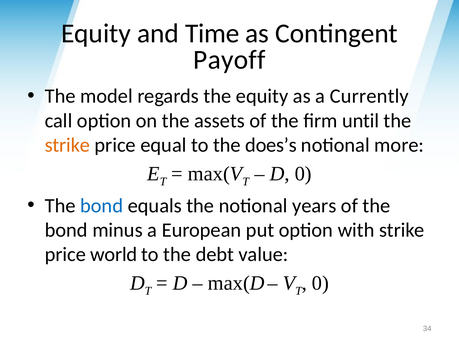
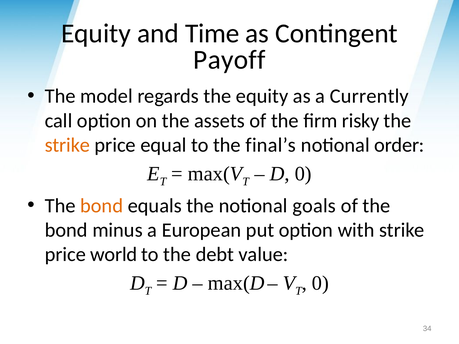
until: until -> risky (361, 121)
does’s: does’s -> final’s (271, 145)
more: more -> order (399, 145)
bond colour: blue -> orange (102, 206)
years: years -> goals (314, 206)
